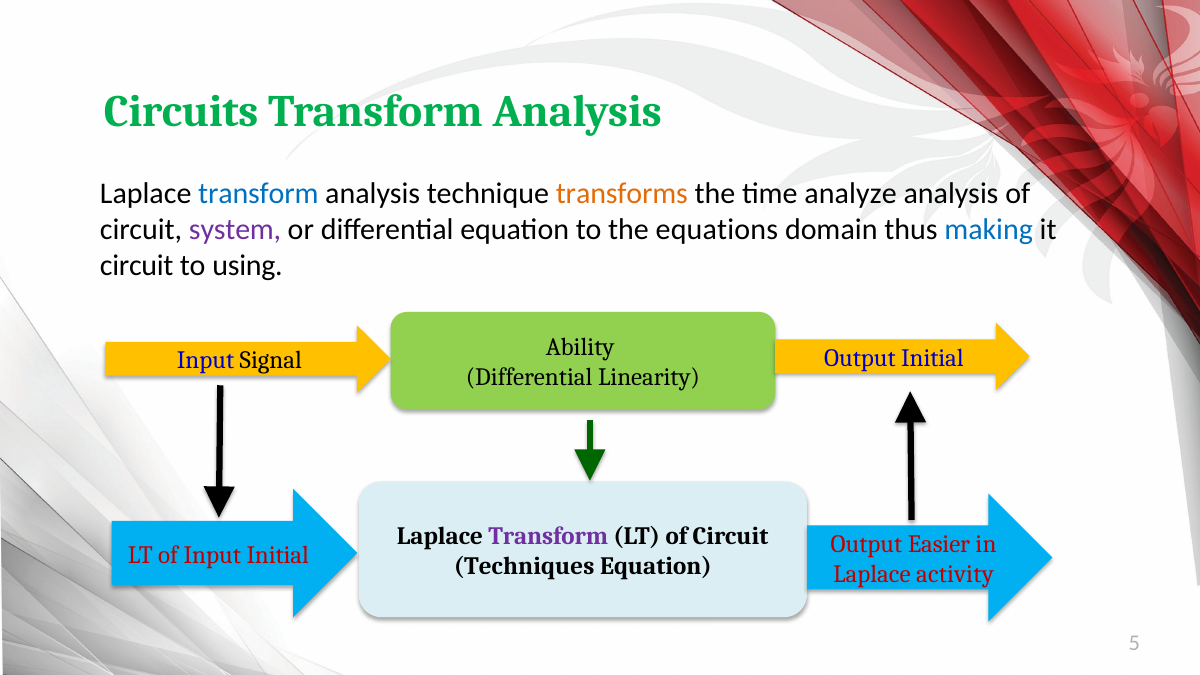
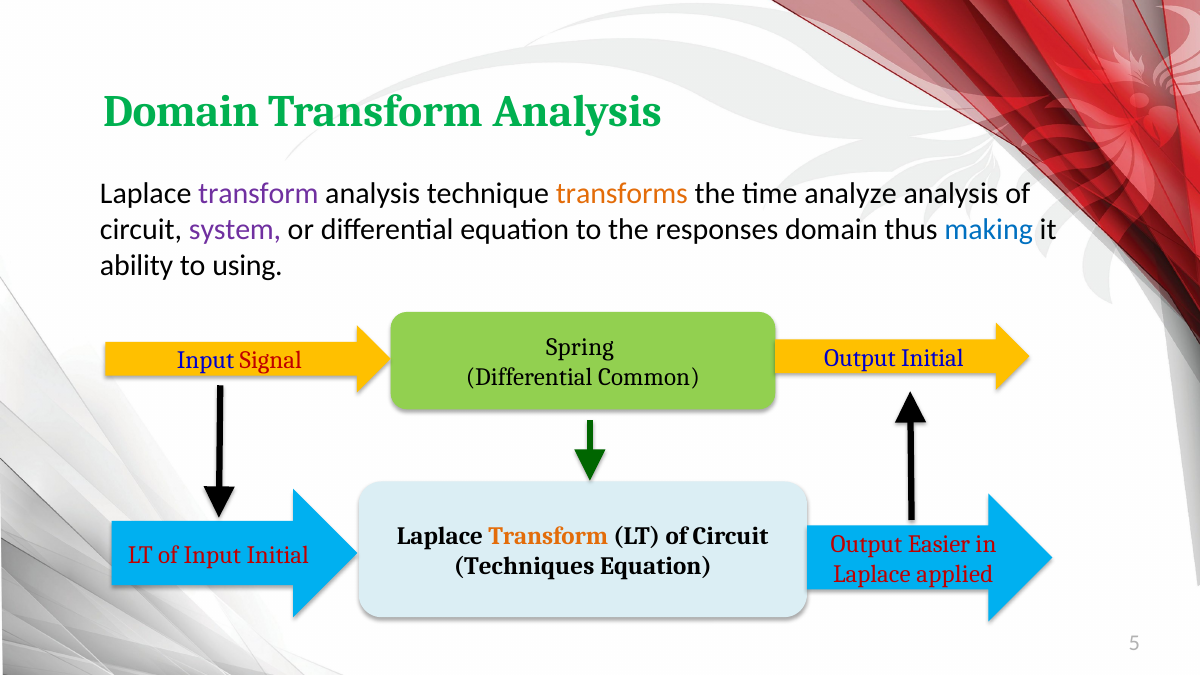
Circuits: Circuits -> Domain (181, 111)
transform colour: blue -> purple (258, 193)
equations: equations -> responses (717, 229)
circuit: circuit -> ability (137, 265)
Ability: Ability -> Spring (580, 347)
Signal colour: black -> red (271, 361)
Linearity: Linearity -> Common (649, 377)
Transform colour: purple -> orange (548, 536)
activity: activity -> applied (955, 574)
